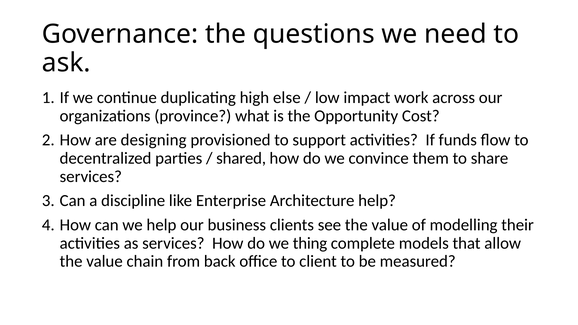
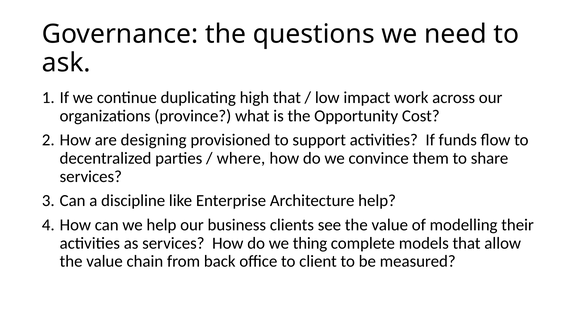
high else: else -> that (287, 98)
shared: shared -> where (241, 158)
